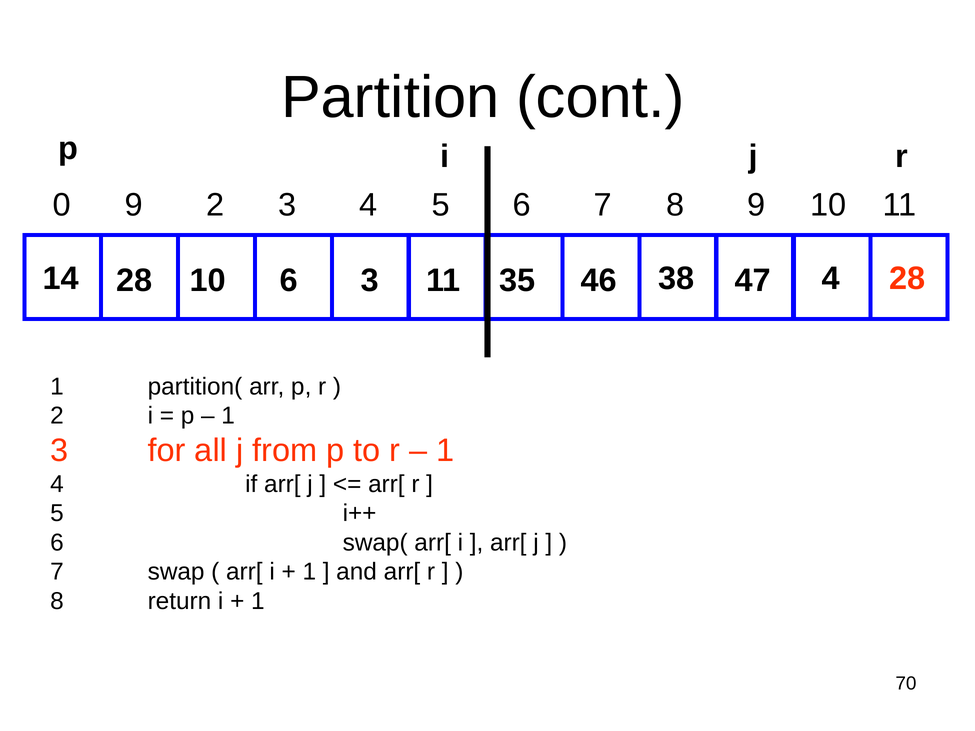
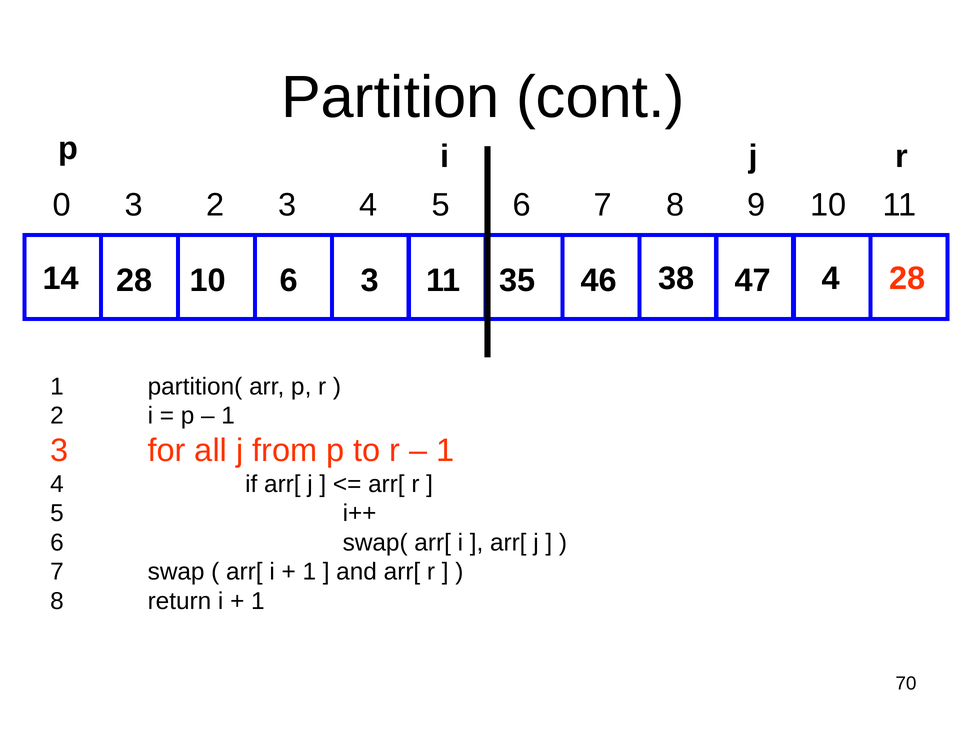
0 9: 9 -> 3 (134, 205)
